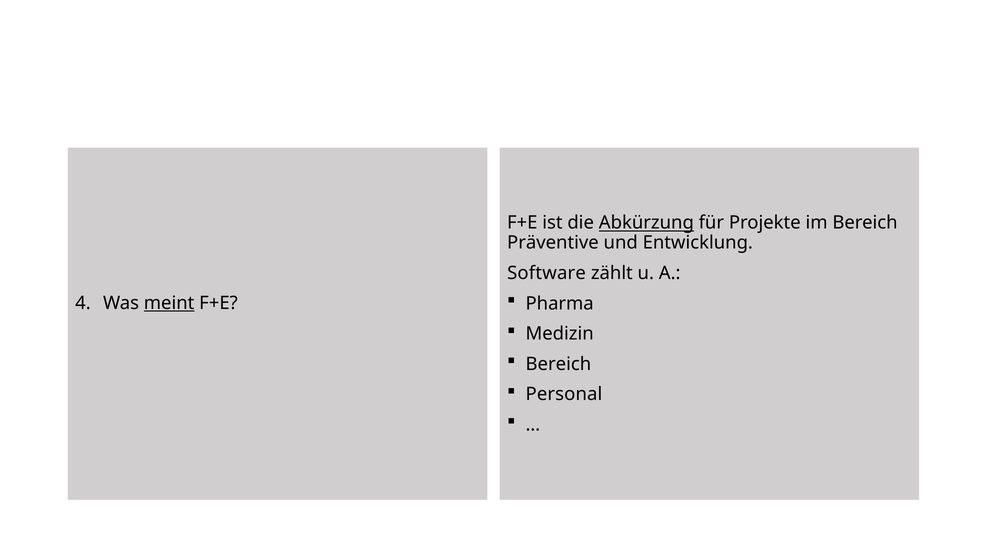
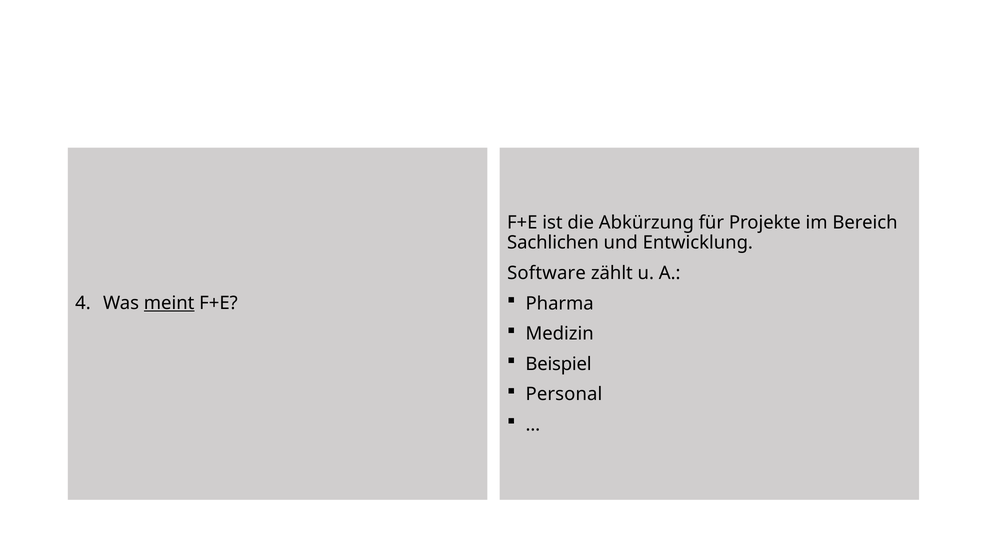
Abkürzung underline: present -> none (646, 223)
Präventive: Präventive -> Sachlichen (553, 243)
Bereich: Bereich -> Beispiel (559, 364)
